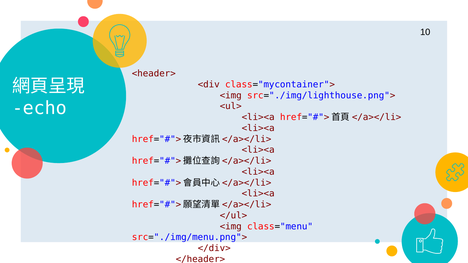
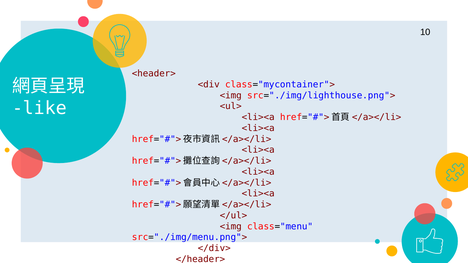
echo: echo -> like (39, 108)
